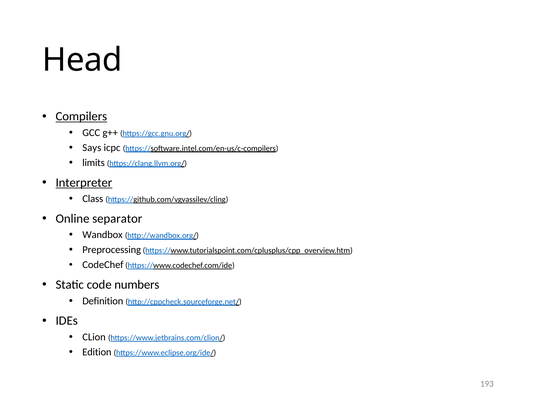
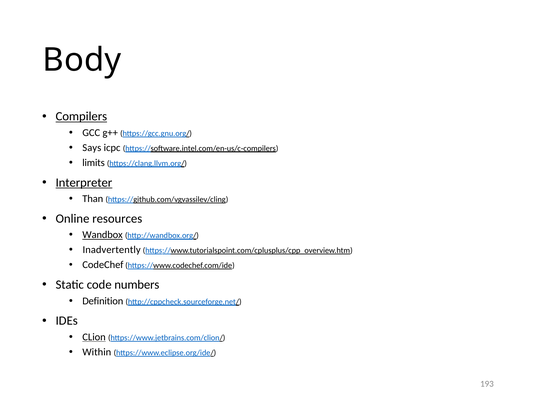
Head: Head -> Body (82, 60)
Class: Class -> Than (93, 199)
separator: separator -> resources (117, 219)
Wandbox underline: none -> present (103, 235)
Preprocessing: Preprocessing -> Inadvertently (112, 250)
CLion underline: none -> present (94, 337)
Edition: Edition -> Within (97, 352)
